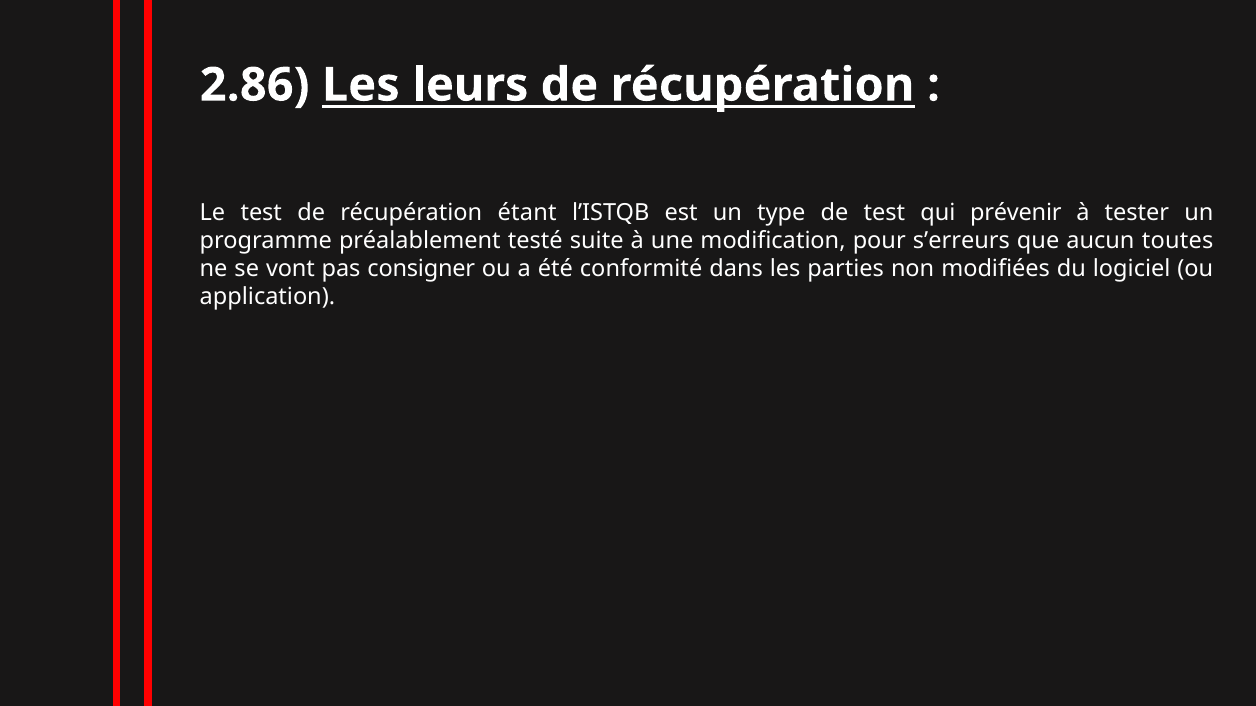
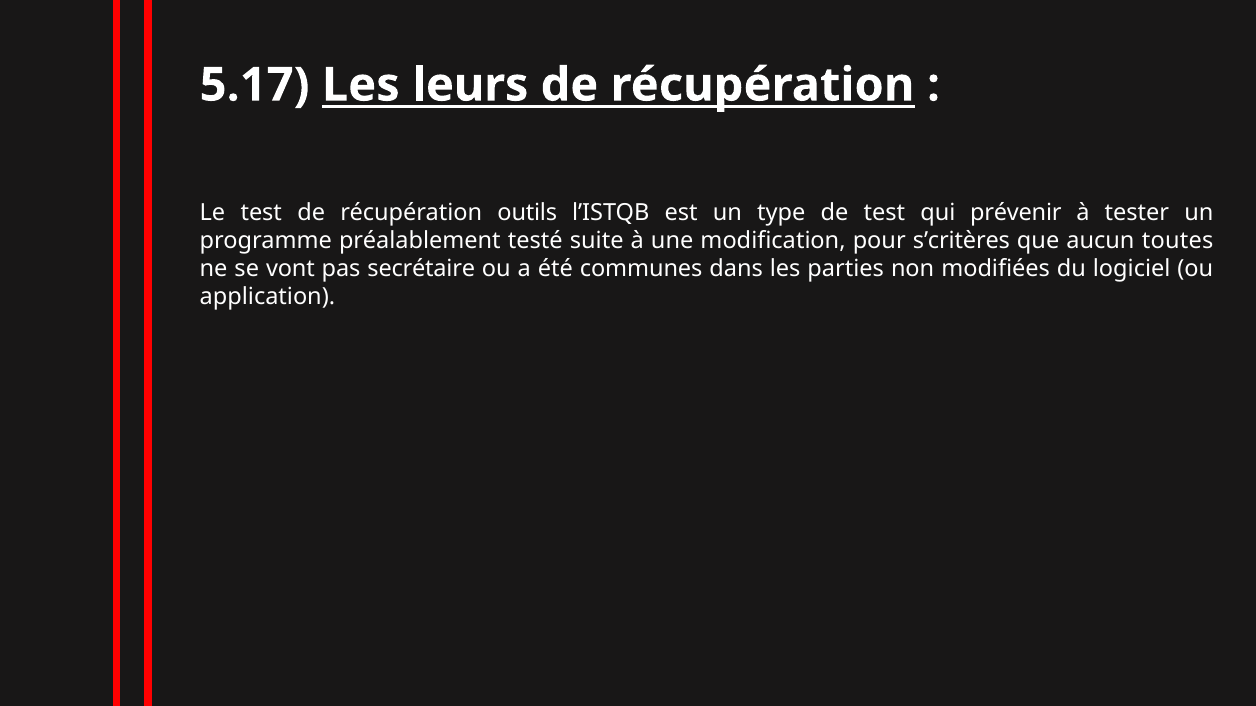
2.86: 2.86 -> 5.17 (255, 85)
étant: étant -> outils (527, 213)
s’erreurs: s’erreurs -> s’critères (961, 241)
consigner: consigner -> secrétaire (421, 269)
conformité: conformité -> communes (641, 269)
